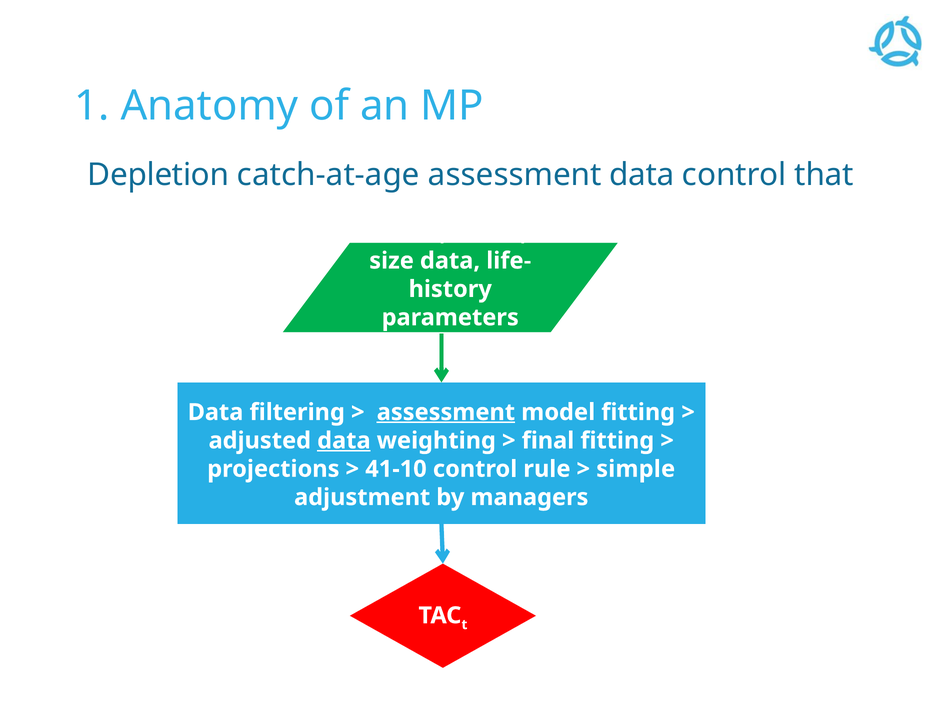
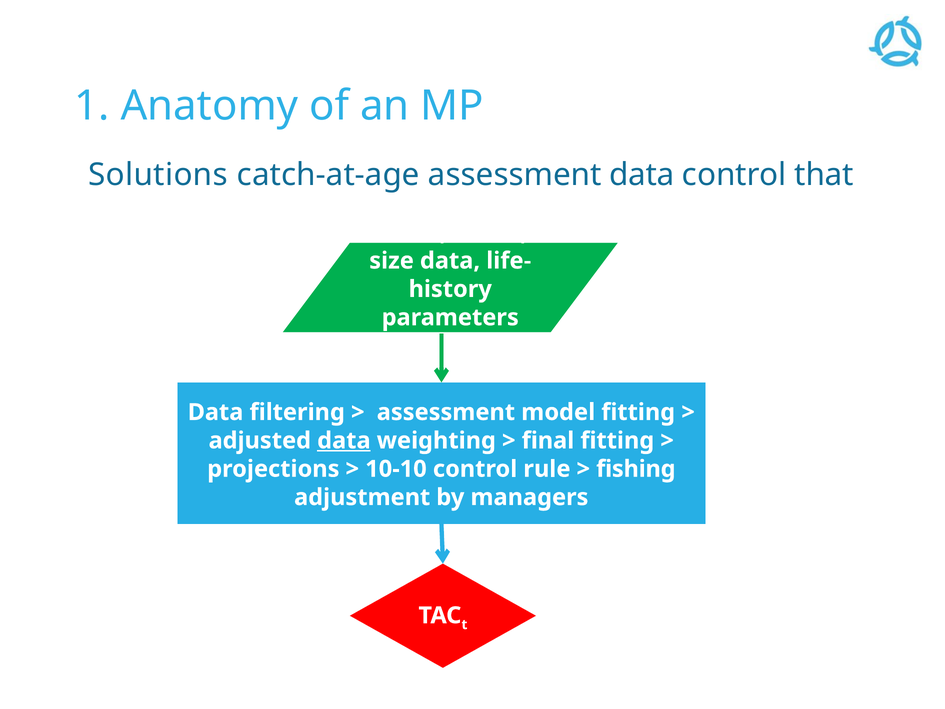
Depletion: Depletion -> Solutions (158, 175)
assessment underline: present -> none (446, 412)
41-10: 41-10 -> 10-10 (396, 469)
simple: simple -> fishing (636, 469)
